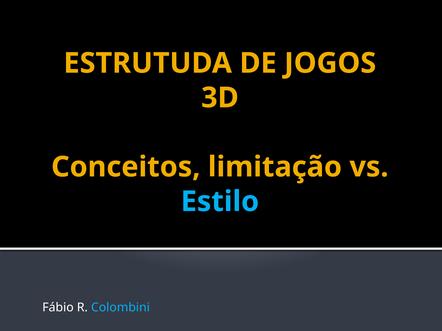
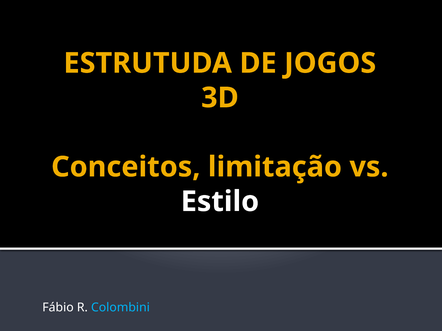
Estilo colour: light blue -> white (220, 202)
